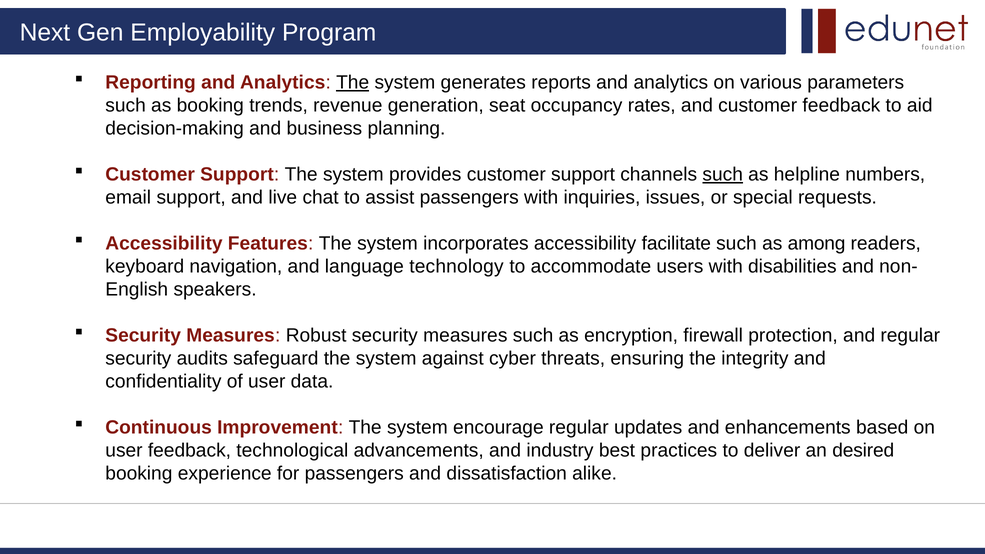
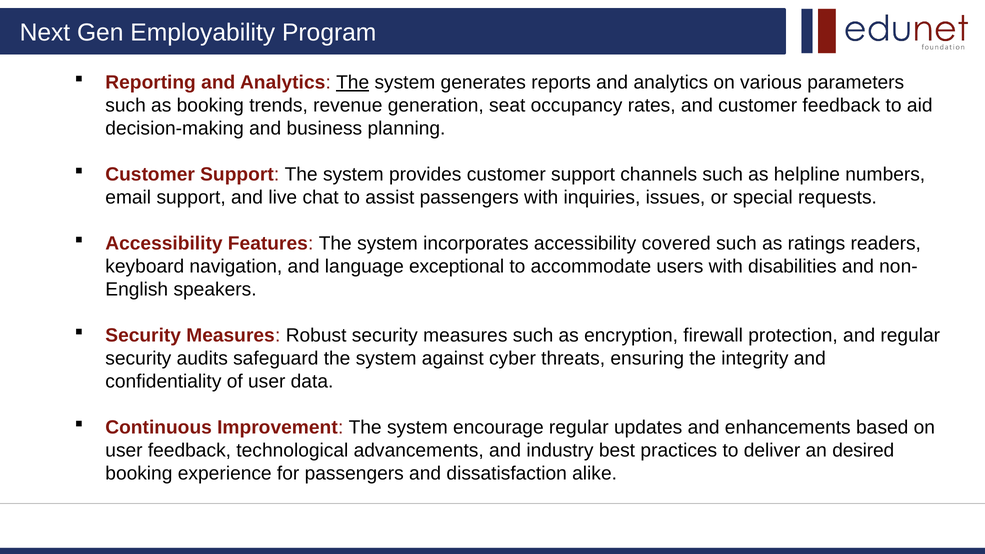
such underline: present -> none (723, 175)
facilitate: facilitate -> covered (676, 244)
among: among -> ratings (816, 244)
technology: technology -> exceptional (457, 267)
